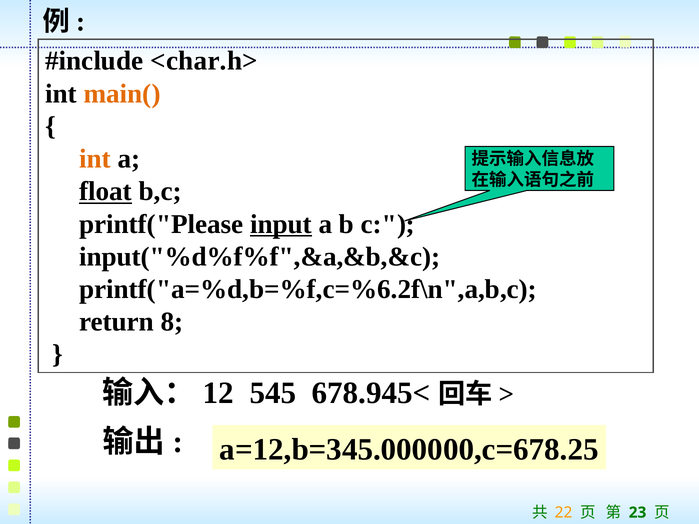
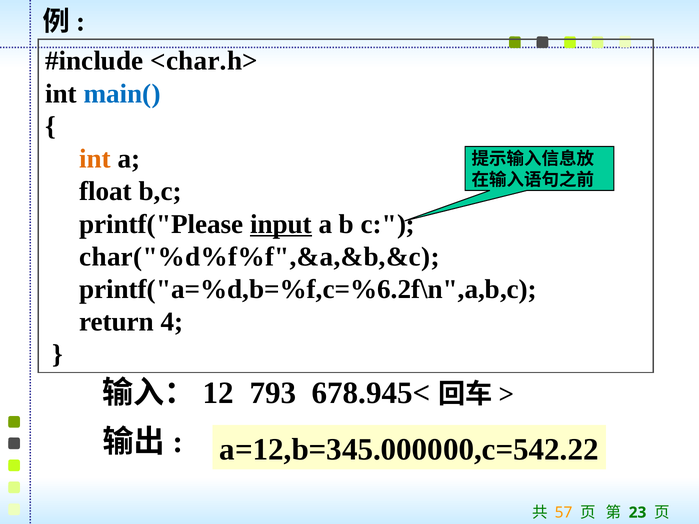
main( colour: orange -> blue (122, 94)
float underline: present -> none (106, 192)
input("%d%f%f",&a,&b,&c: input("%d%f%f",&a,&b,&c -> char("%d%f%f",&a,&b,&c (260, 257)
8: 8 -> 4 (172, 322)
545: 545 -> 793 (273, 393)
a=12,b=345.000000,c=678.25: a=12,b=345.000000,c=678.25 -> a=12,b=345.000000,c=542.22 (409, 450)
22: 22 -> 57 (564, 513)
